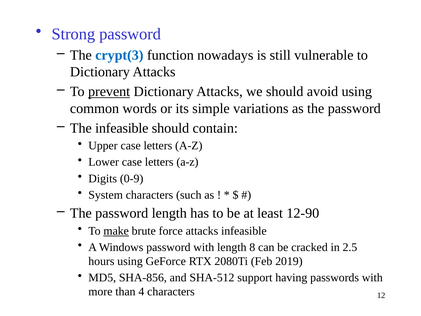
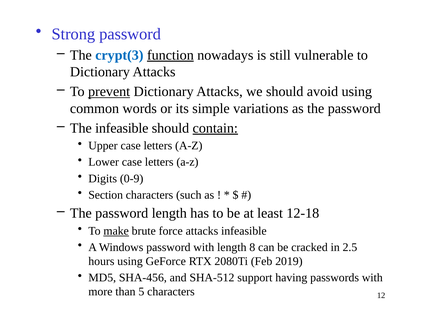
function underline: none -> present (170, 55)
contain underline: none -> present (215, 128)
System: System -> Section (106, 195)
12-90: 12-90 -> 12-18 (303, 213)
SHA-856: SHA-856 -> SHA-456 (143, 278)
4: 4 -> 5 (141, 292)
